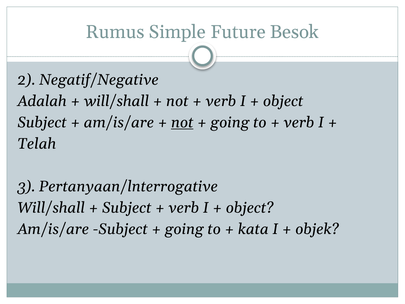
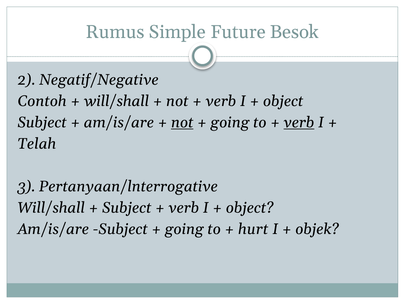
Adalah: Adalah -> Contoh (42, 101)
verb underline: none -> present (299, 122)
kata: kata -> hurt (253, 229)
